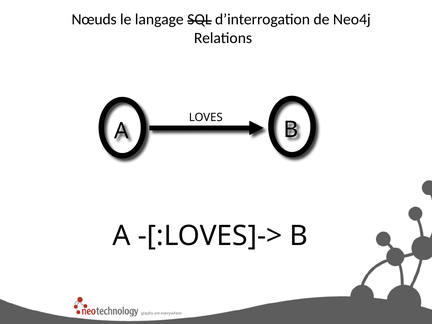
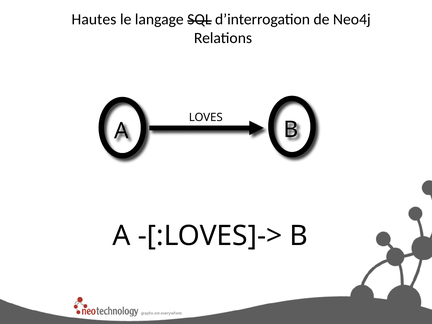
Nœuds: Nœuds -> Hautes (94, 19)
